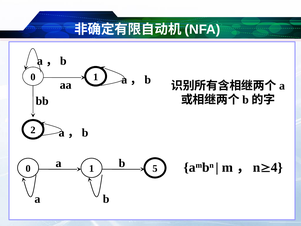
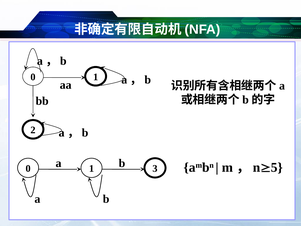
4: 4 -> 5 (277, 167)
5: 5 -> 3 (155, 168)
